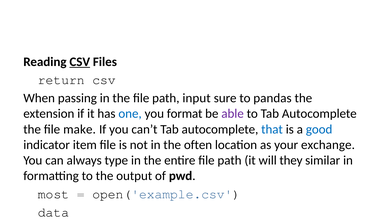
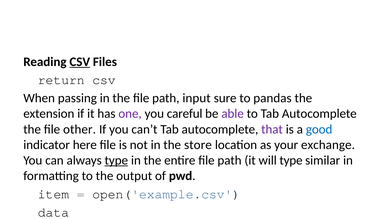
one colour: blue -> purple (130, 114)
you format: format -> careful (185, 114)
make: make -> other (80, 129)
that colour: blue -> purple (272, 129)
indicator item: item -> here (85, 145)
the often: often -> store (198, 145)
type underline: none -> present (116, 160)
will they: they -> type (291, 160)
most: most -> item (54, 194)
